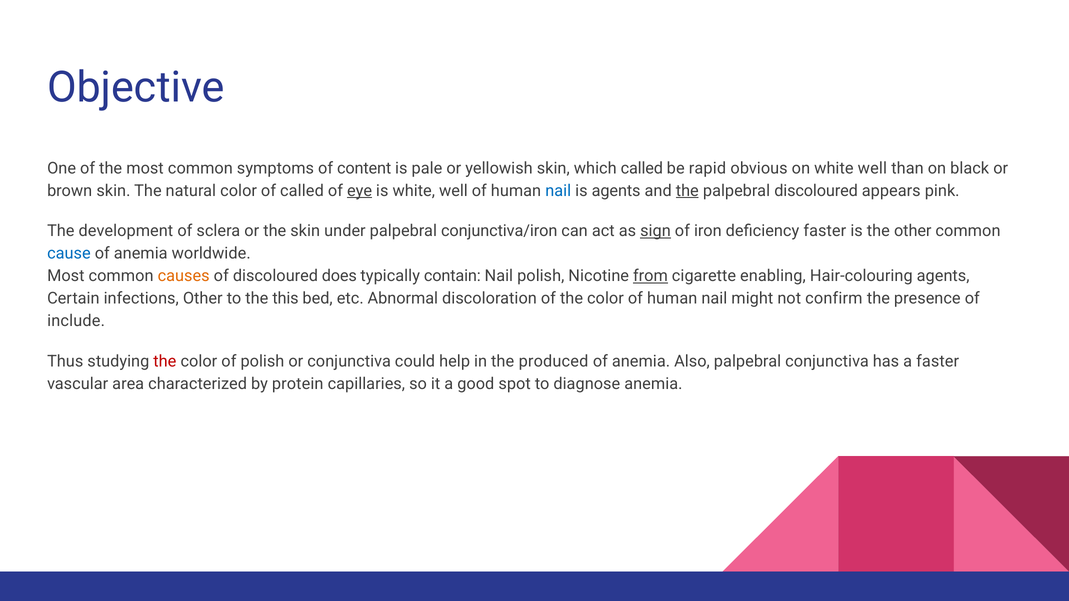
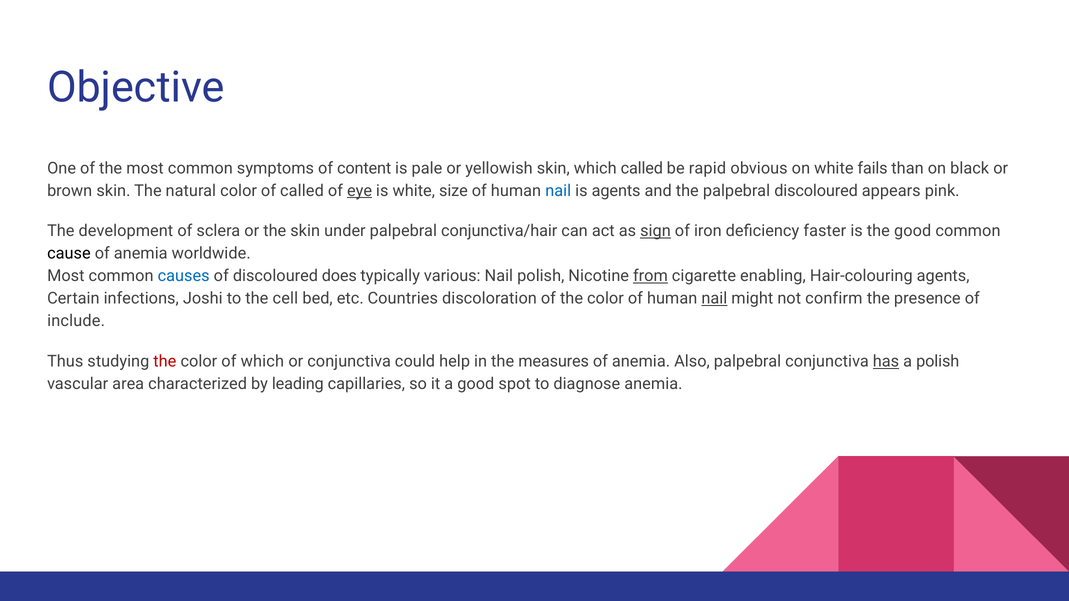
on white well: well -> fails (873, 168)
is white well: well -> size (453, 191)
the underline: present -> none (687, 191)
conjunctiva/iron: conjunctiva/iron -> conjunctiva/hair (499, 231)
the other: other -> good (913, 231)
cause colour: blue -> black (69, 254)
causes colour: orange -> blue (184, 276)
contain: contain -> various (452, 276)
infections Other: Other -> Joshi (203, 299)
this: this -> cell (285, 299)
Abnormal: Abnormal -> Countries (403, 299)
nail underline: none -> present (714, 299)
of polish: polish -> which (262, 362)
produced: produced -> measures (554, 362)
has underline: none -> present (886, 362)
a faster: faster -> polish (938, 362)
protein: protein -> leading (298, 384)
